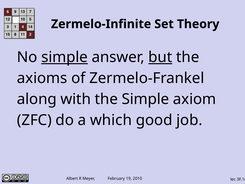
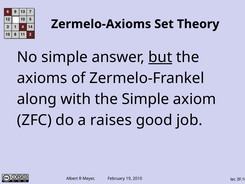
Zermelo-Infinite: Zermelo-Infinite -> Zermelo-Axioms (101, 24)
simple underline: present -> none (65, 57)
which: which -> raises (111, 120)
